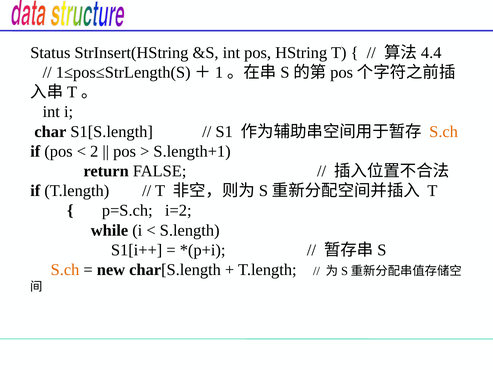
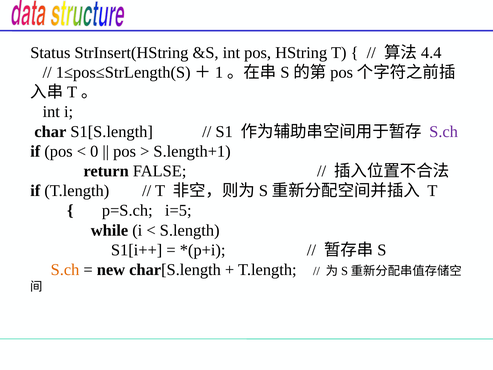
S.ch colour: orange -> purple (444, 132)
2: 2 -> 0 (94, 151)
i=2: i=2 -> i=5 (178, 210)
